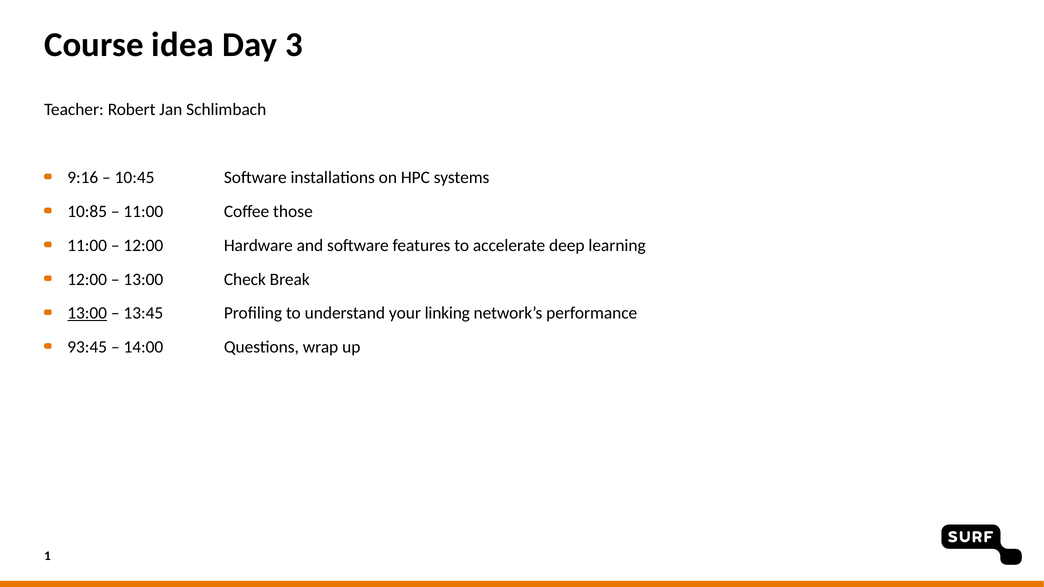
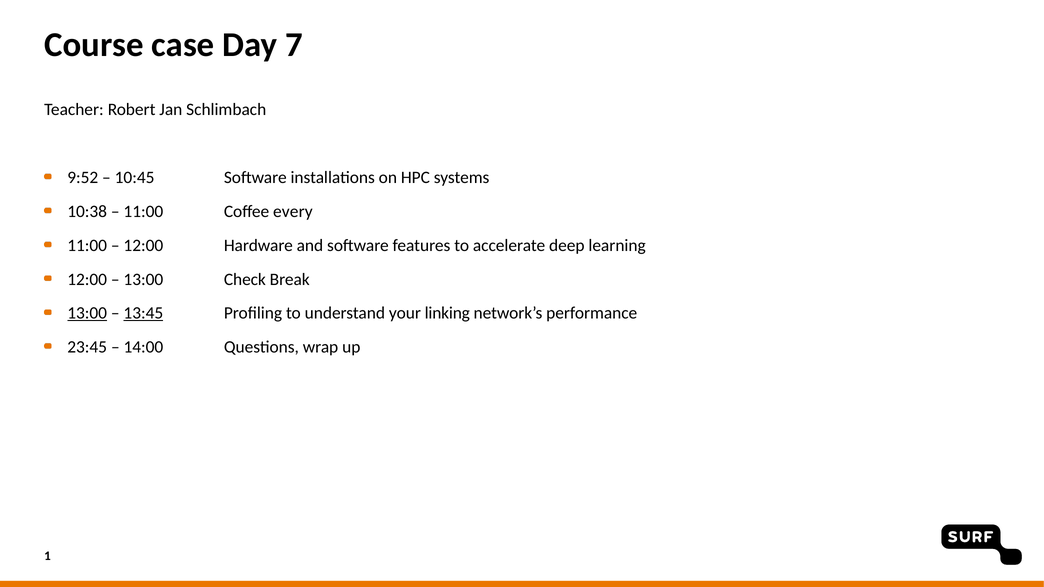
idea: idea -> case (183, 45)
3: 3 -> 7 (294, 45)
9:16: 9:16 -> 9:52 (83, 178)
10:85: 10:85 -> 10:38 (87, 212)
those: those -> every (293, 212)
13:45 underline: none -> present (143, 313)
93:45: 93:45 -> 23:45 (87, 347)
